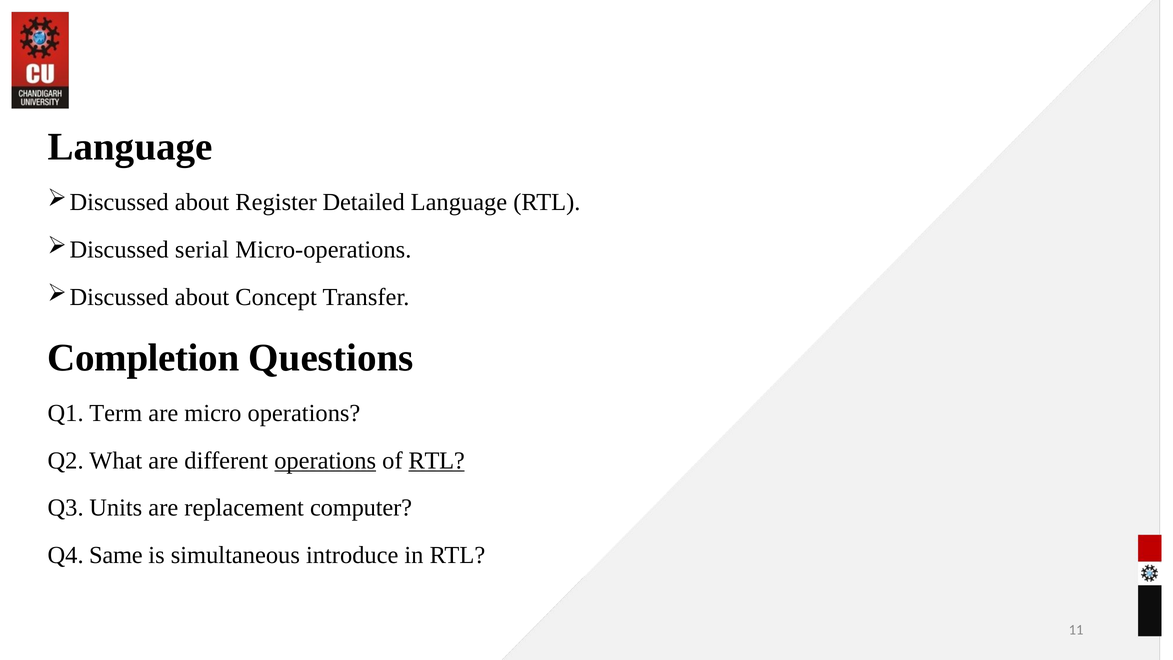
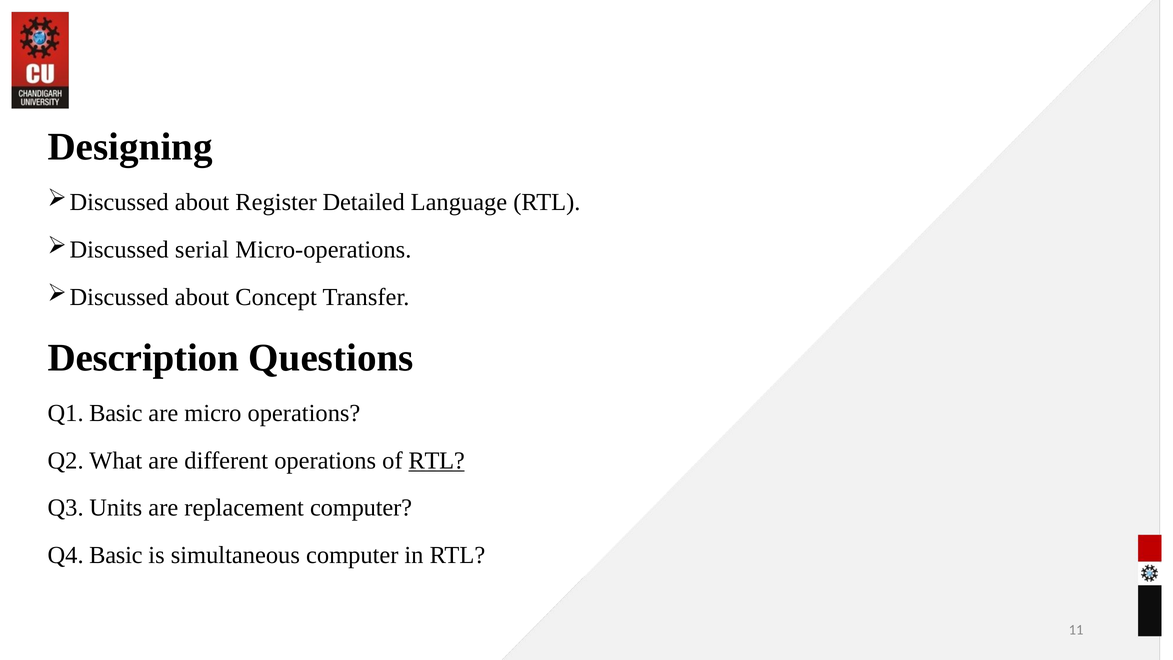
Language: Language -> Designing (130, 147)
Completion: Completion -> Description (143, 358)
Q1 Term: Term -> Basic (116, 413)
operations underline: present -> none (325, 460)
Q4 Same: Same -> Basic (116, 555)
simultaneous introduce: introduce -> computer (352, 555)
